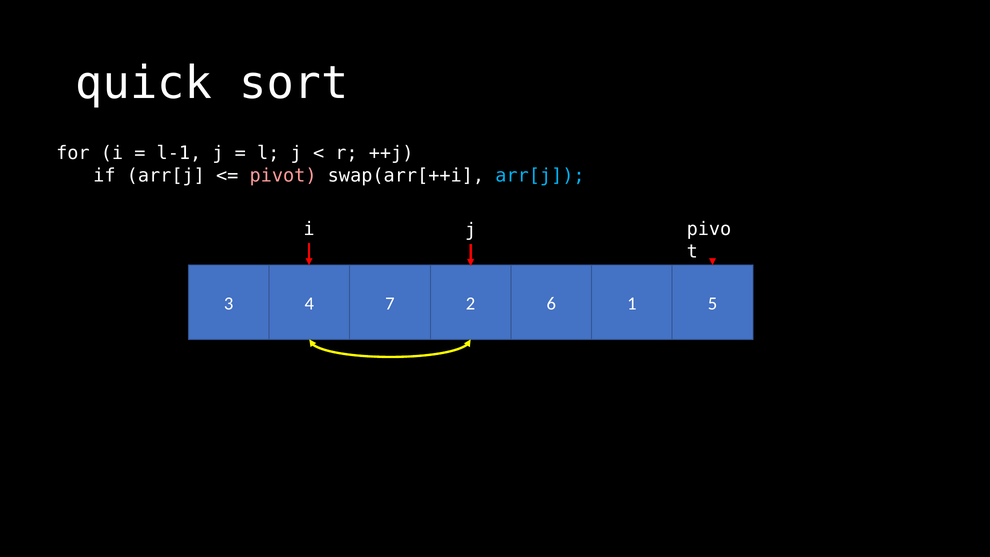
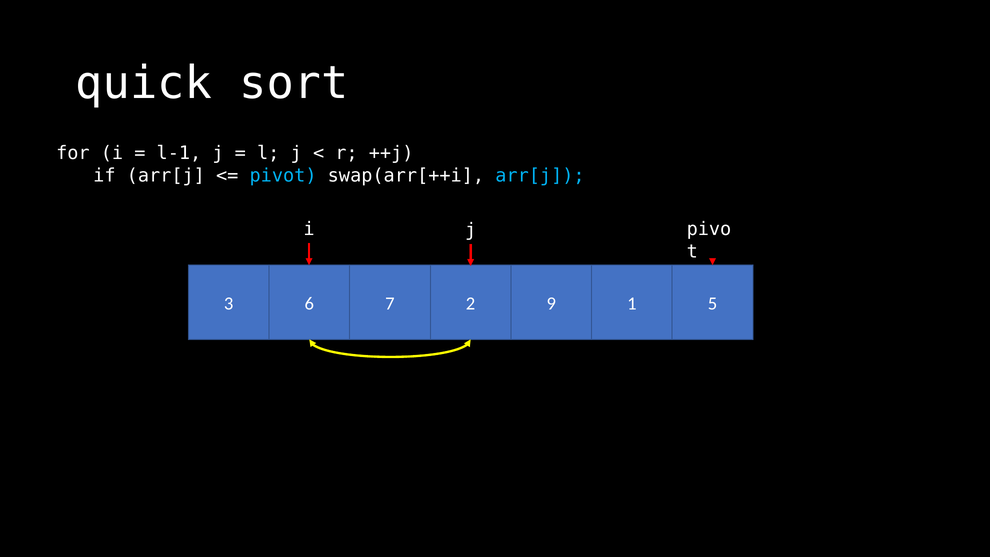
pivot colour: pink -> light blue (283, 176)
4: 4 -> 6 (309, 303)
6: 6 -> 9 (551, 303)
